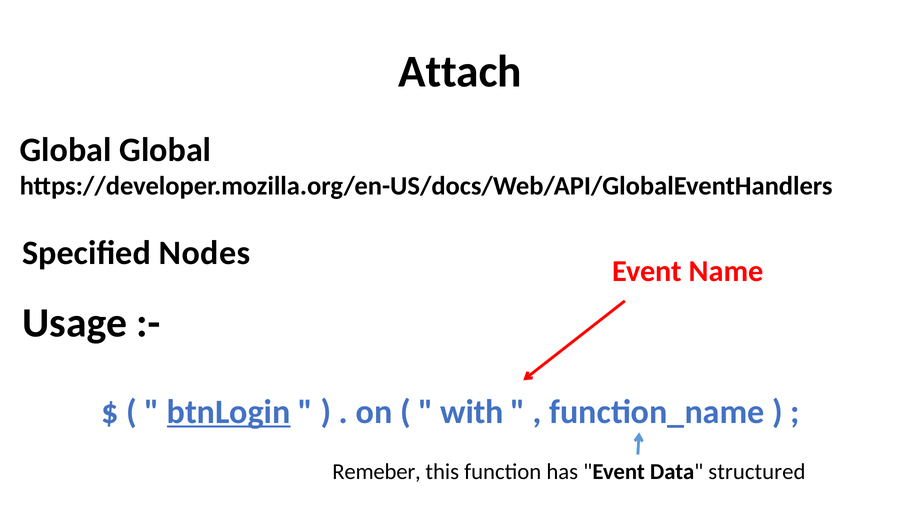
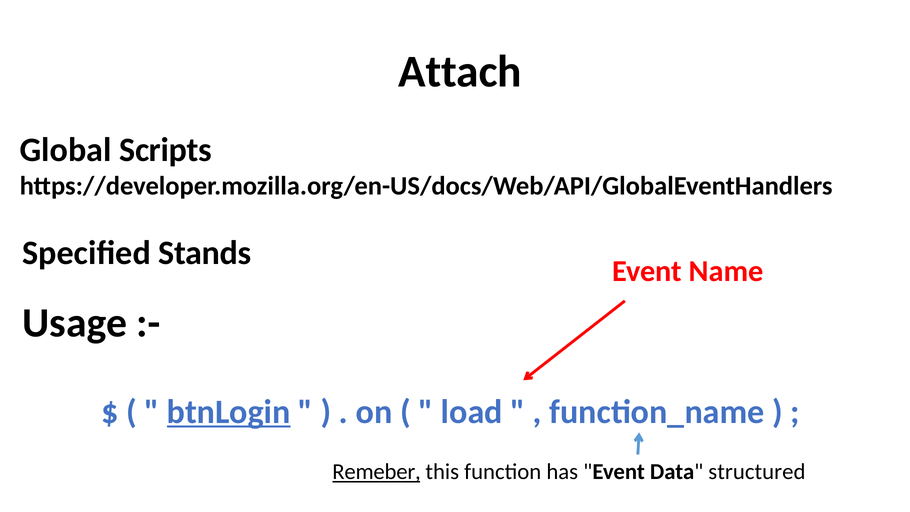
Global Global: Global -> Scripts (165, 150)
Nodes: Nodes -> Stands (205, 253)
with: with -> load (472, 412)
Remeber underline: none -> present (377, 472)
